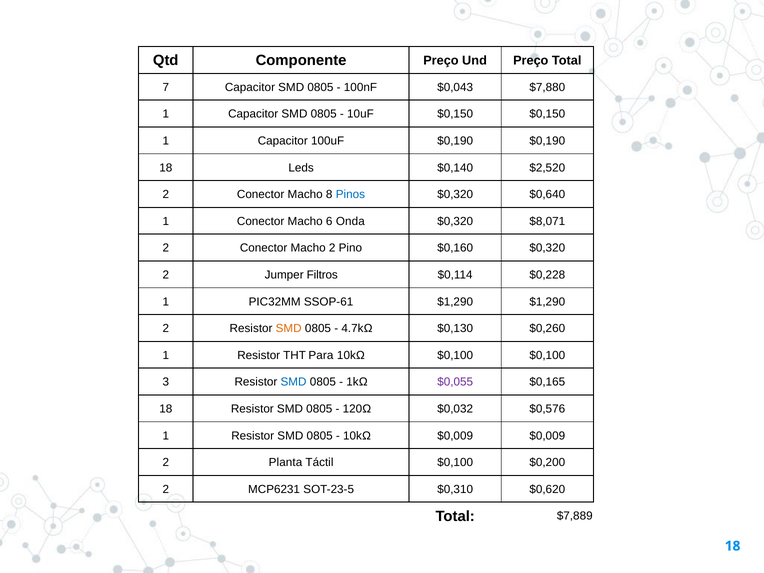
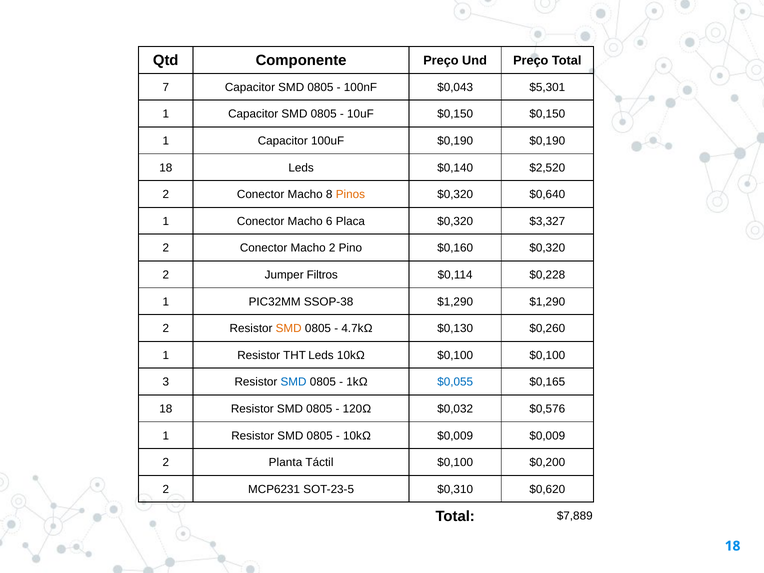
$7,880: $7,880 -> $5,301 (547, 87)
Pinos colour: blue -> orange (350, 194)
Onda: Onda -> Placa (350, 221)
$8,071: $8,071 -> $3,327 (547, 221)
SSOP-61: SSOP-61 -> SSOP-38 (329, 302)
THT Para: Para -> Leds (321, 355)
$0,055 colour: purple -> blue (455, 382)
